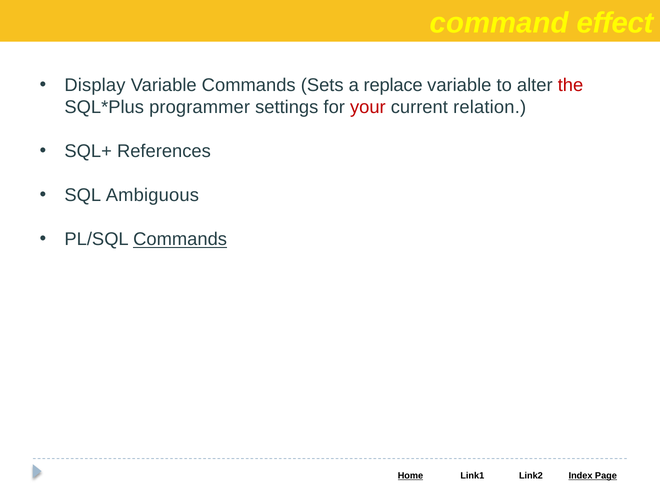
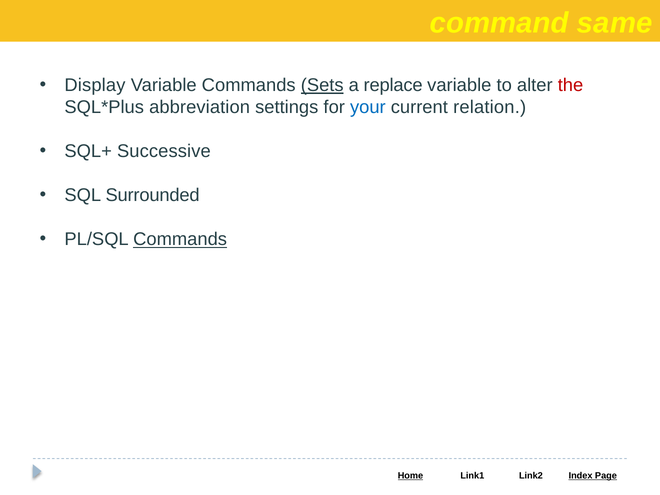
effect: effect -> same (615, 23)
Sets underline: none -> present (322, 85)
programmer: programmer -> abbreviation (200, 107)
your colour: red -> blue (368, 107)
References: References -> Successive (164, 151)
Ambiguous: Ambiguous -> Surrounded (153, 195)
